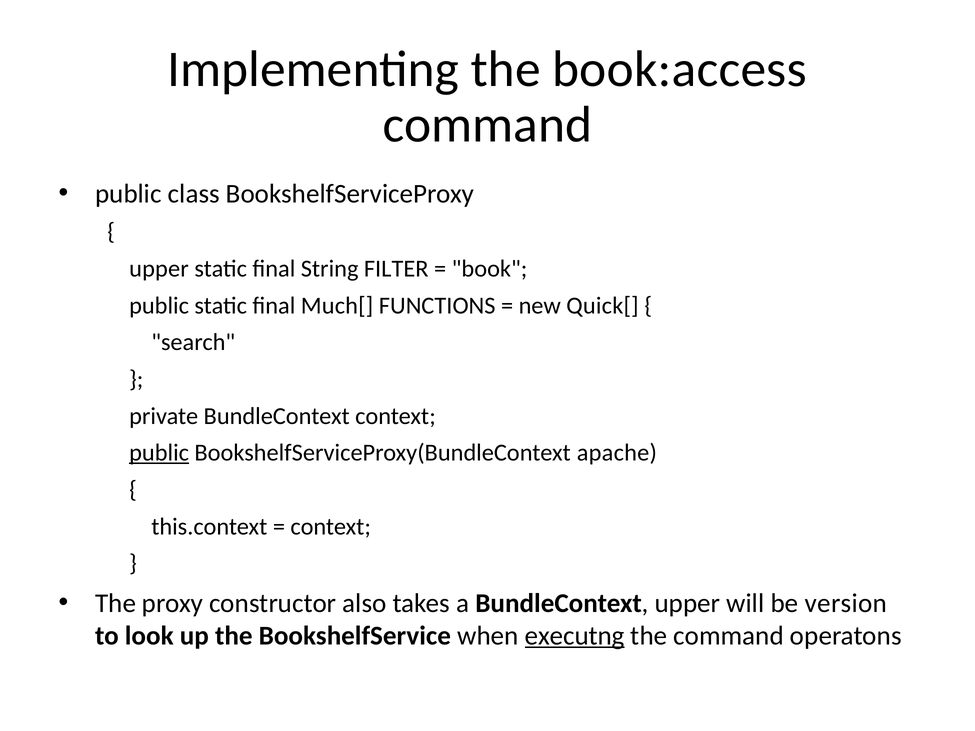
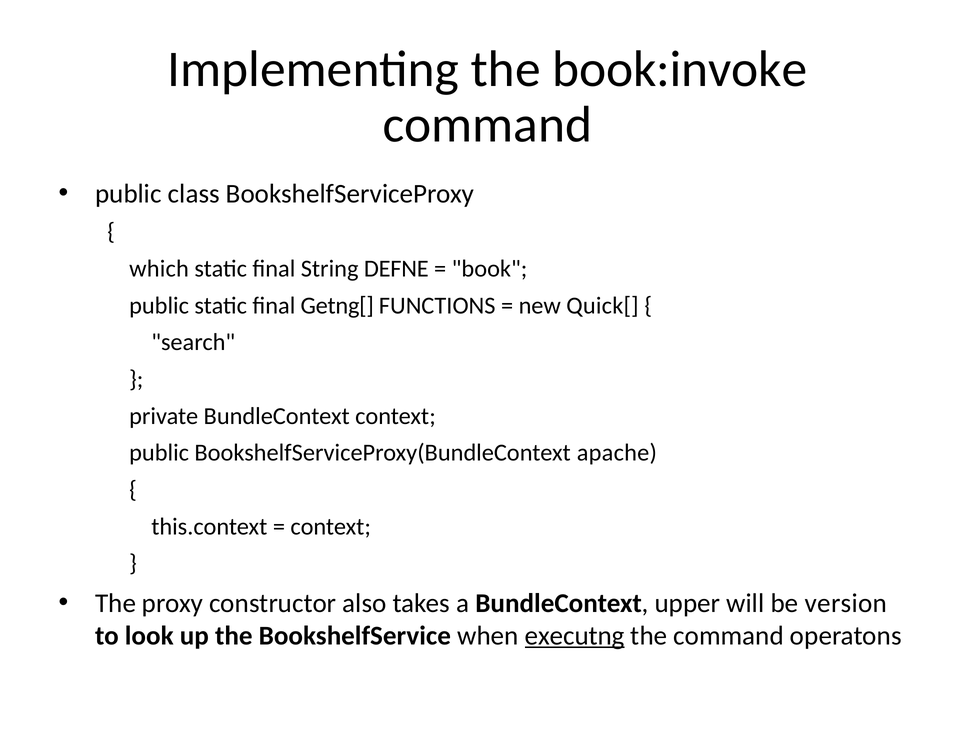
book:access: book:access -> book:invoke (680, 69)
upper: upper -> which (159, 269)
FILTER: FILTER -> DEFNE (396, 269)
Much[: Much[ -> Getng[ (337, 306)
public underline: present -> none (159, 453)
